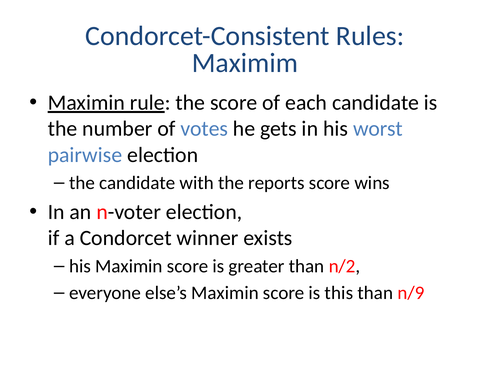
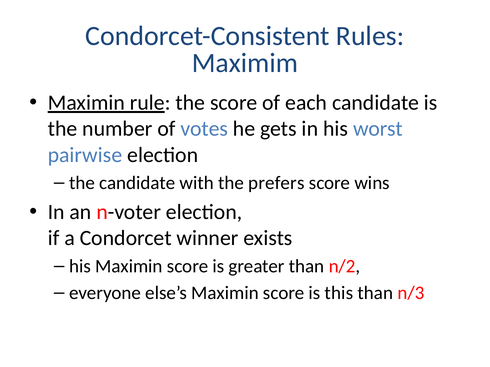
reports: reports -> prefers (276, 183)
n/9: n/9 -> n/3 (411, 293)
